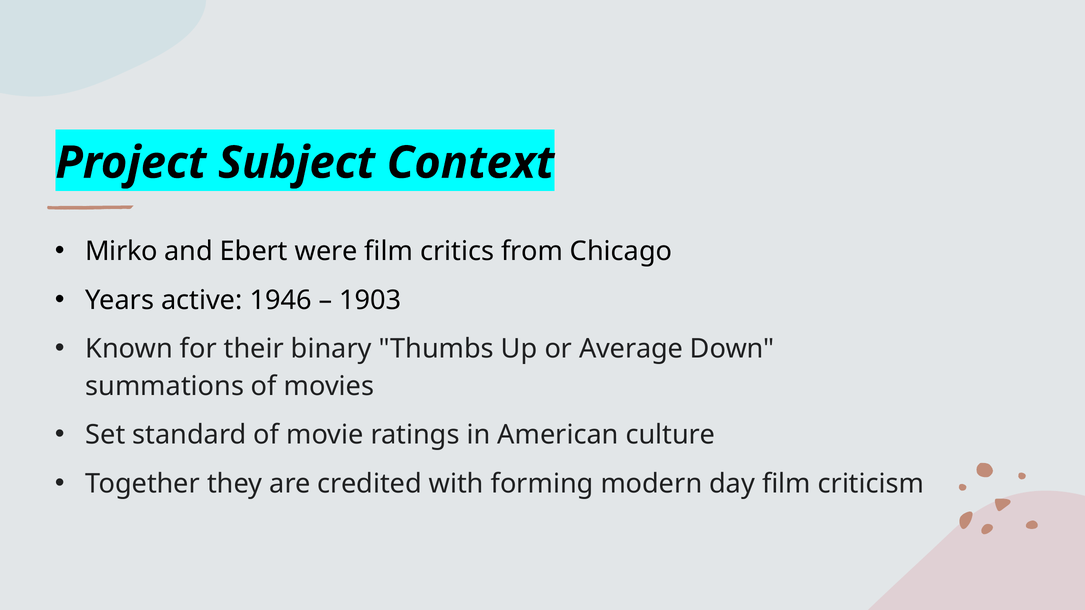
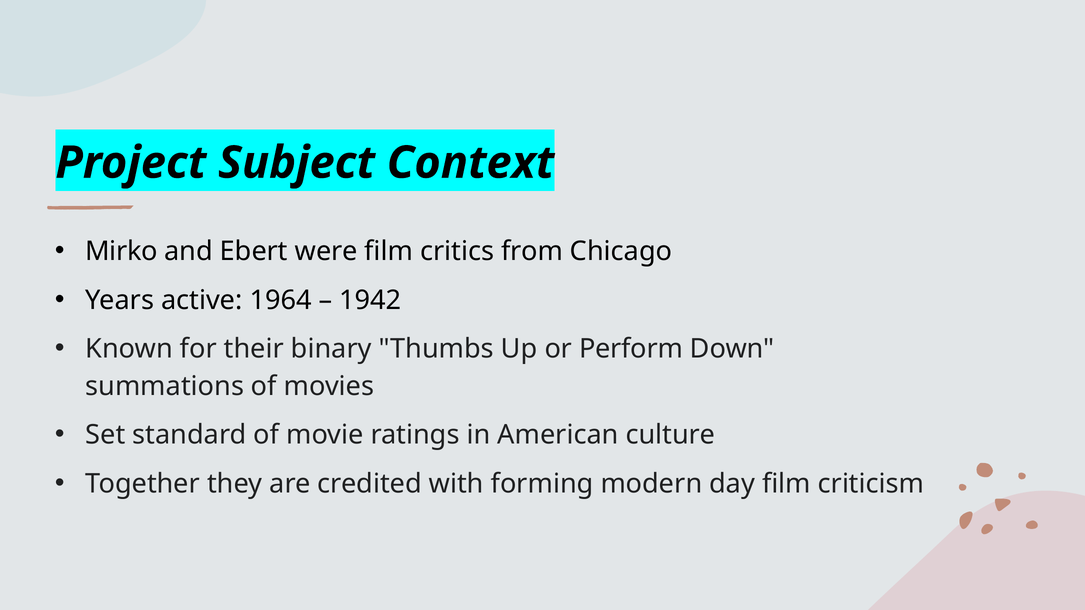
1946: 1946 -> 1964 (281, 300)
1903: 1903 -> 1942 (370, 300)
Average: Average -> Perform (631, 349)
